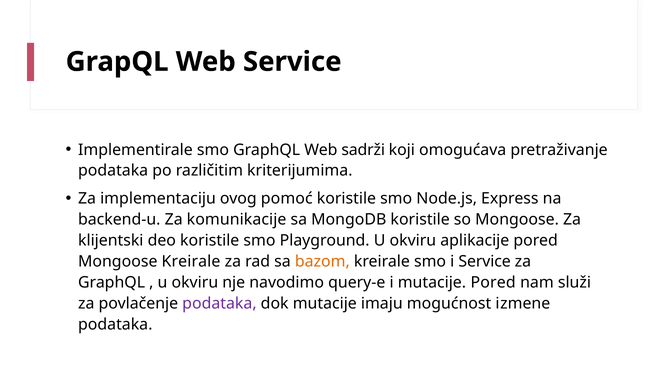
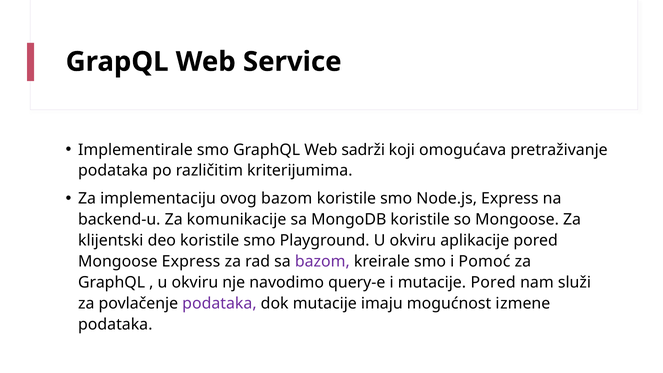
ovog pomoć: pomoć -> bazom (287, 199)
Mongoose Kreirale: Kreirale -> Express (191, 261)
bazom colour: orange -> purple (322, 261)
i Service: Service -> Pomoć (484, 261)
